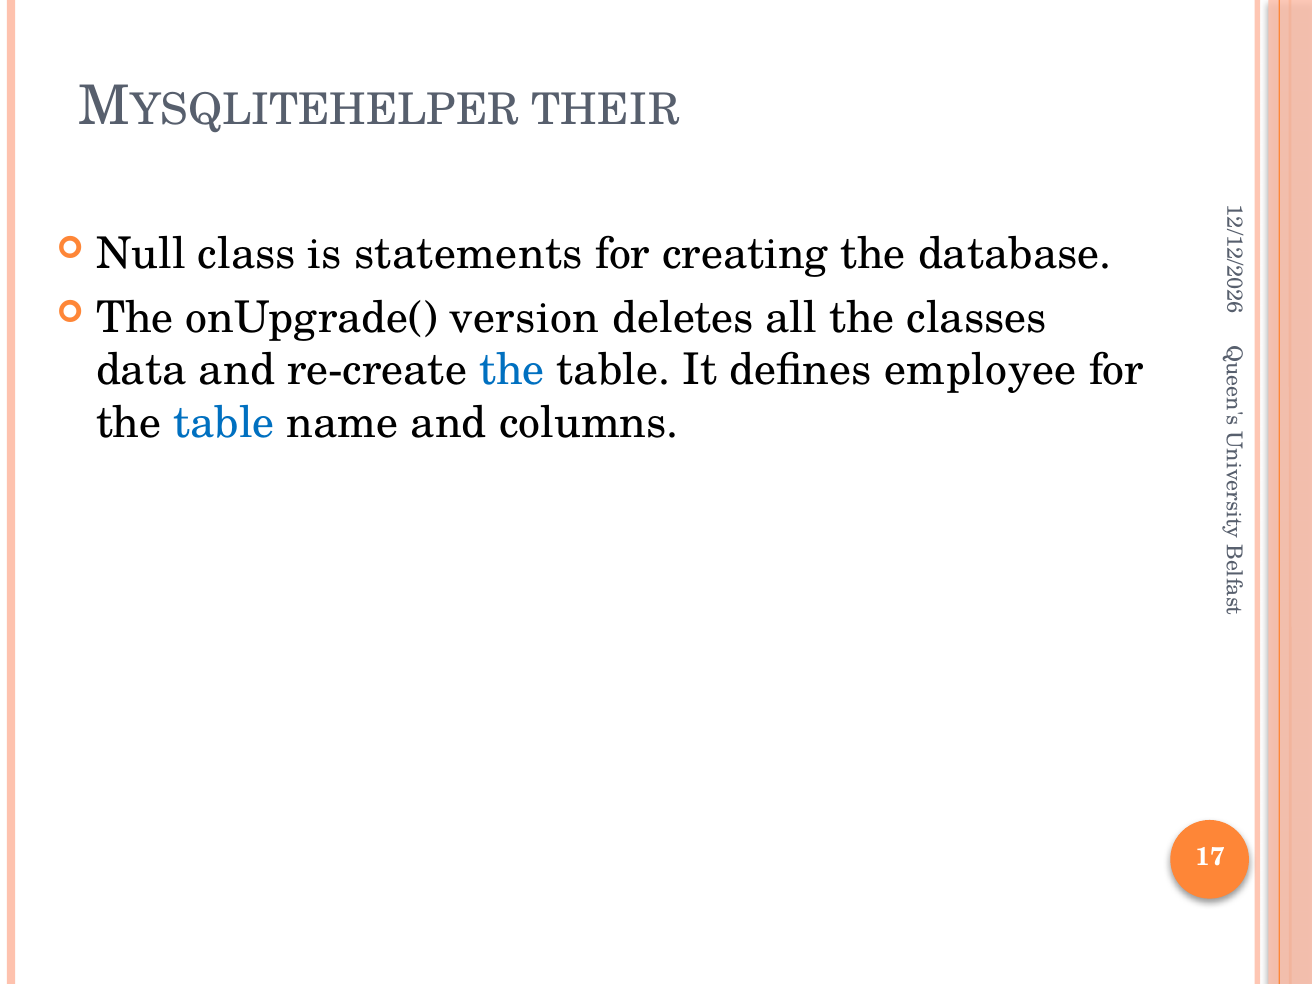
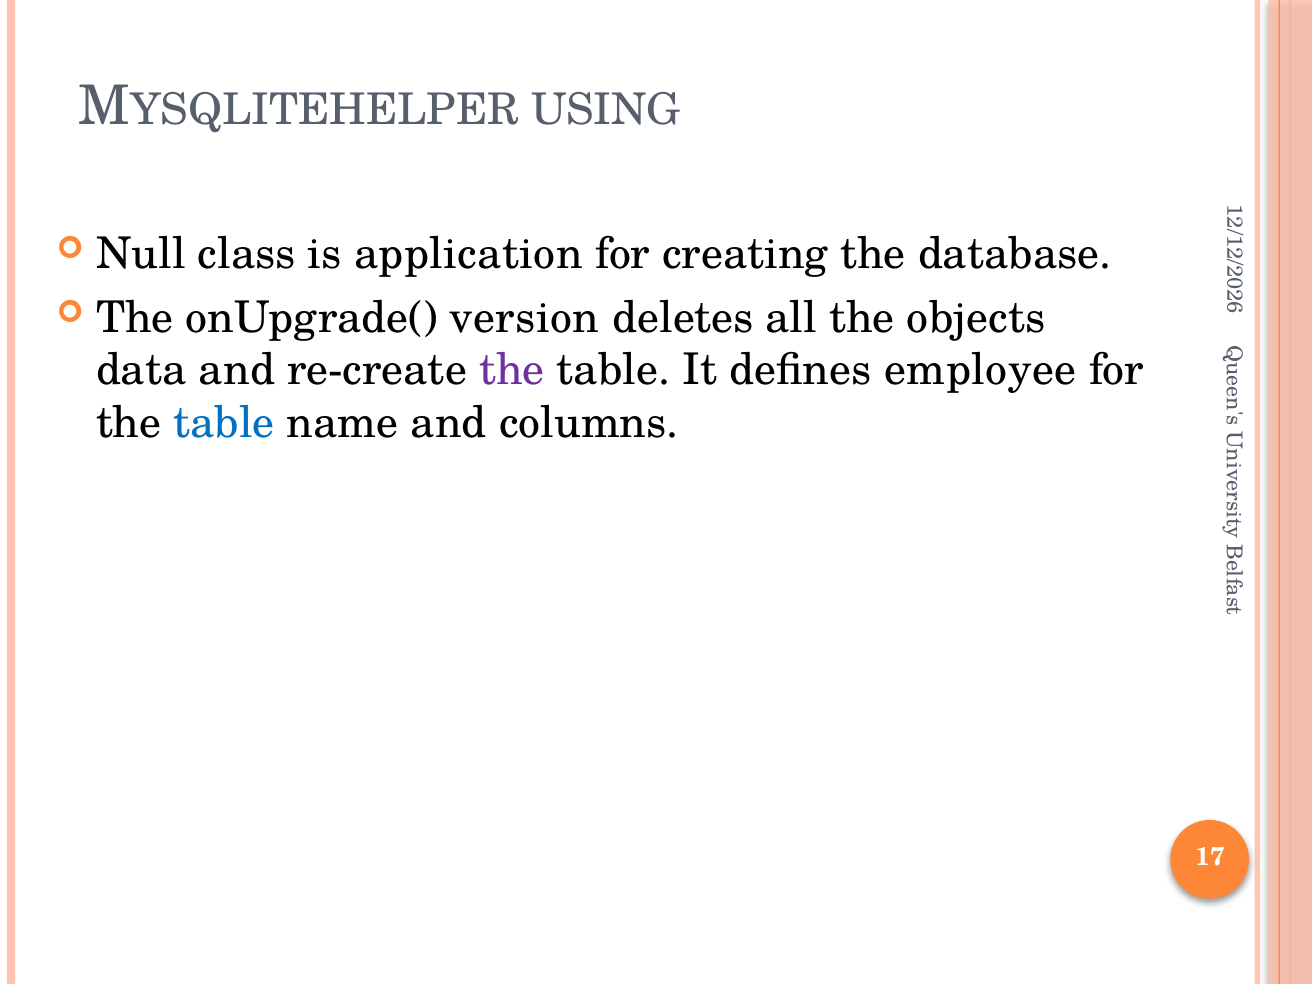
THEIR: THEIR -> USING (606, 110)
statements: statements -> application (468, 254)
classes: classes -> objects (976, 318)
the colour: blue -> purple (512, 370)
